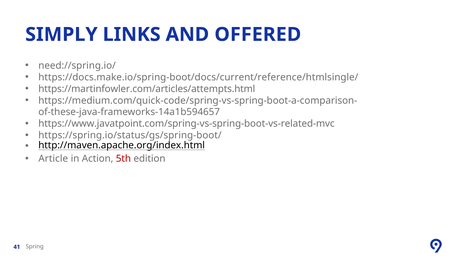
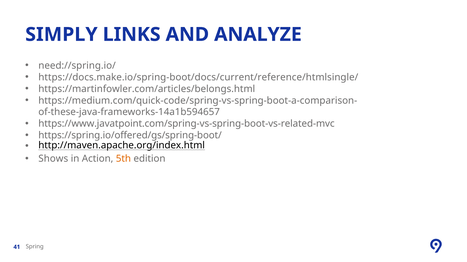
OFFERED: OFFERED -> ANALYZE (258, 35)
https://martinfowler.com/articles/attempts.html: https://martinfowler.com/articles/attempts.html -> https://martinfowler.com/articles/belongs.html (147, 89)
https://spring.io/status/gs/spring-boot/: https://spring.io/status/gs/spring-boot/ -> https://spring.io/offered/gs/spring-boot/ (130, 136)
Article: Article -> Shows (53, 159)
5th colour: red -> orange (123, 159)
